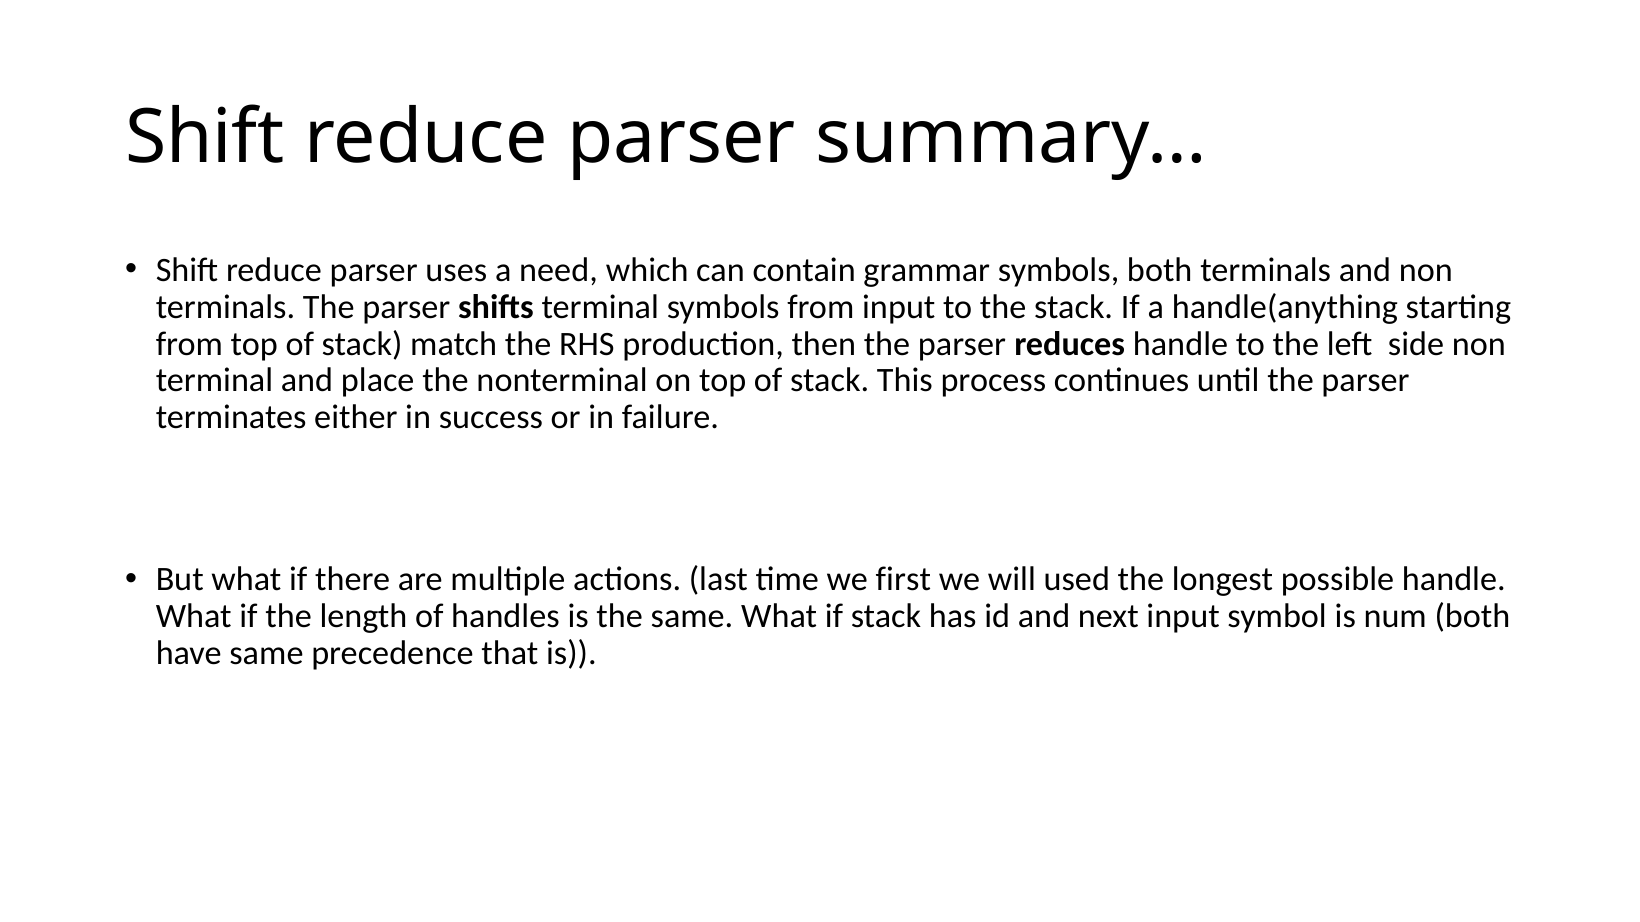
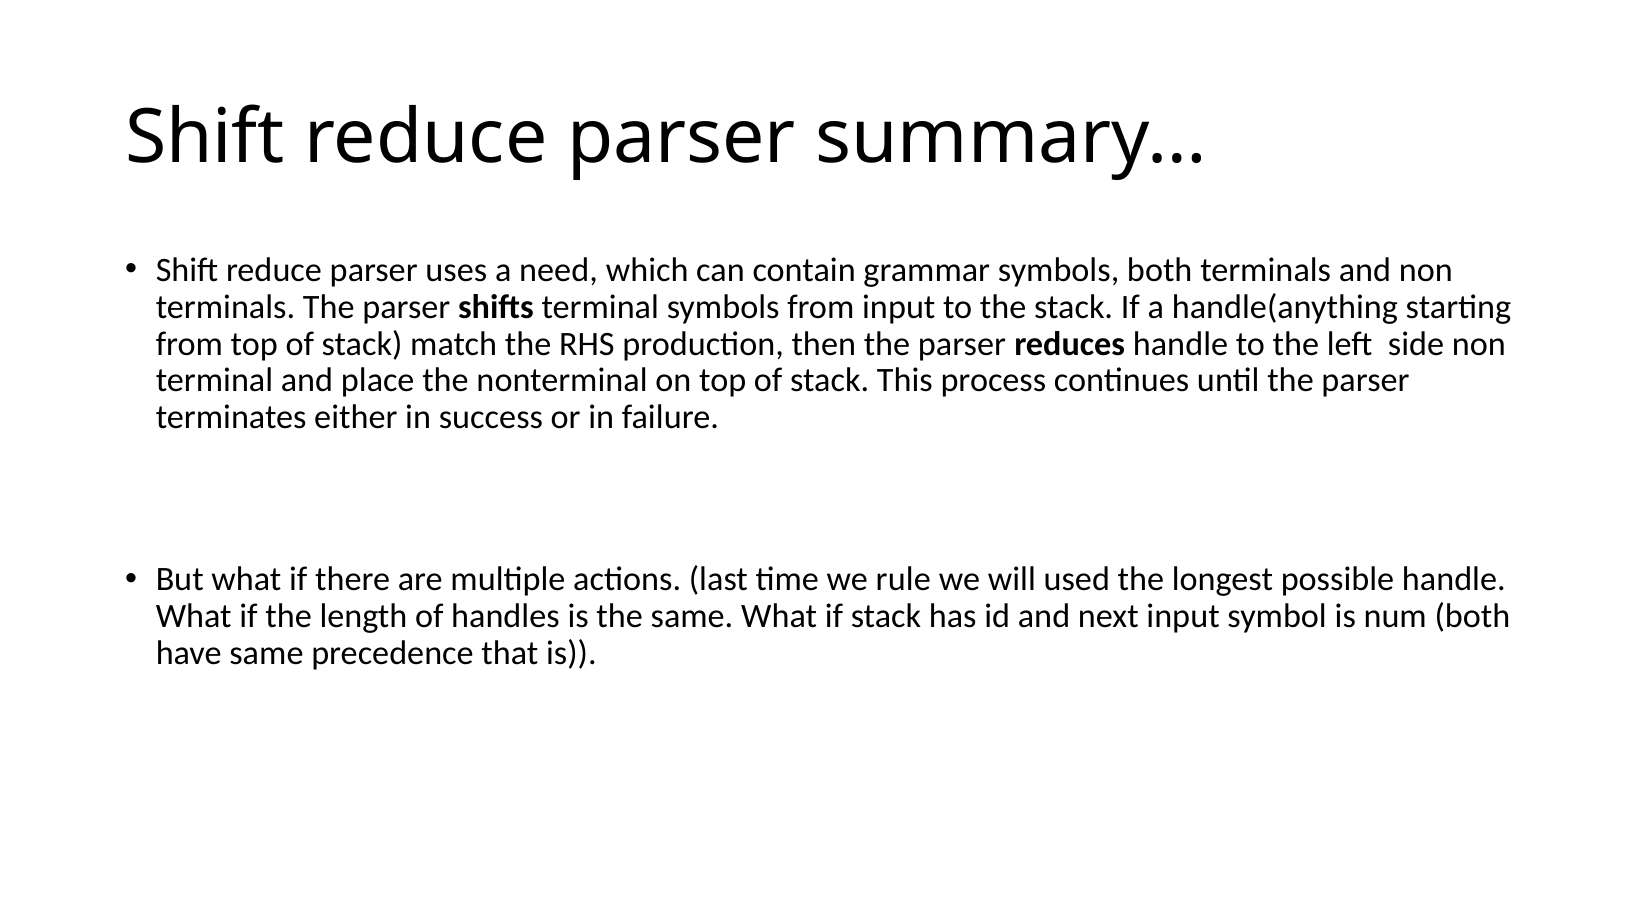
first: first -> rule (903, 580)
